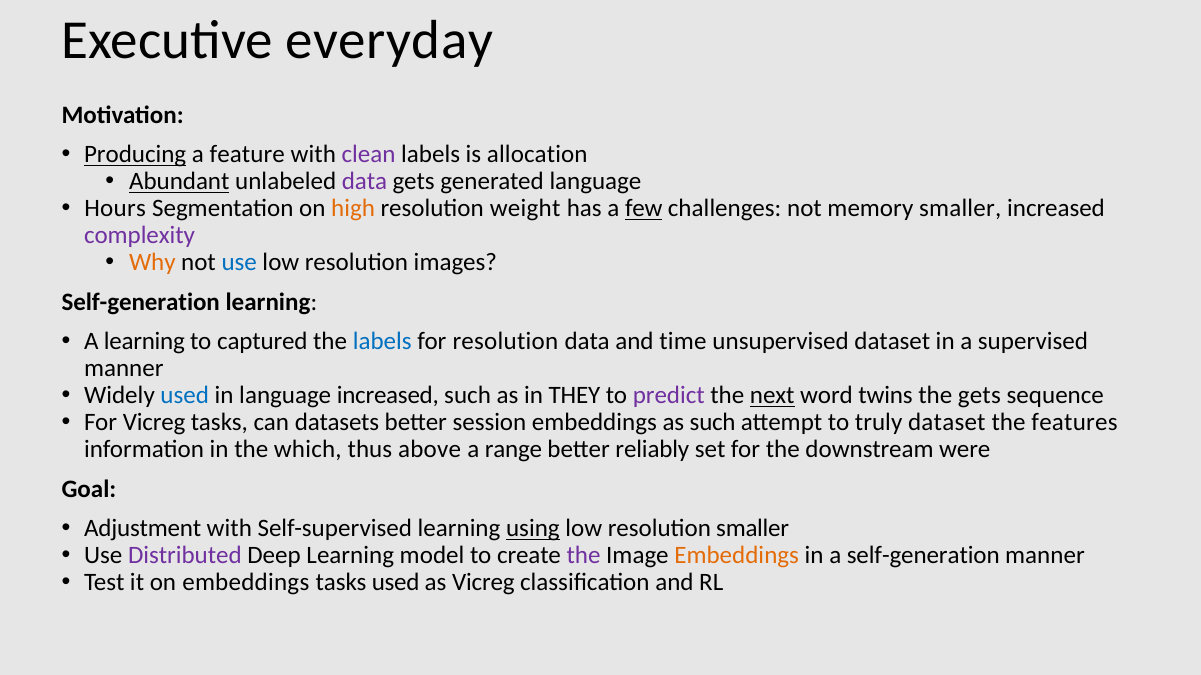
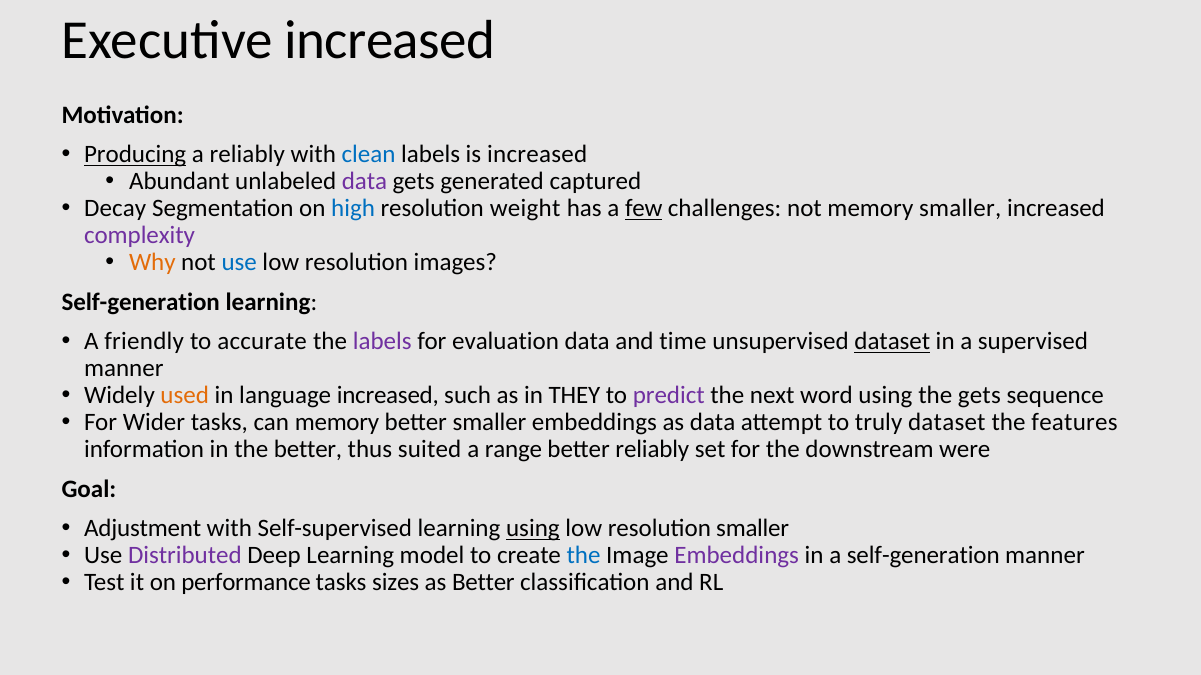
Executive everyday: everyday -> increased (390, 41)
a feature: feature -> reliably (247, 155)
clean colour: purple -> blue (369, 155)
is allocation: allocation -> increased (537, 155)
Abundant underline: present -> none (179, 182)
generated language: language -> captured (595, 182)
Hours: Hours -> Decay (115, 209)
high colour: orange -> blue (353, 209)
A learning: learning -> friendly (144, 342)
captured: captured -> accurate (262, 342)
labels colour: blue -> purple (382, 342)
for resolution: resolution -> evaluation (506, 342)
dataset underline: none -> present (892, 342)
used colour: blue -> orange (185, 396)
next underline: present -> none (772, 396)
word twins: twins -> using (885, 396)
For Vicreg: Vicreg -> Wider (154, 423)
can datasets: datasets -> memory (337, 423)
better session: session -> smaller (489, 423)
as such: such -> data (713, 423)
the which: which -> better (308, 450)
above: above -> suited (430, 450)
the colour: purple -> blue (584, 556)
Embeddings colour: orange -> purple (737, 556)
on embeddings: embeddings -> performance (246, 583)
tasks used: used -> sizes (396, 583)
as Vicreg: Vicreg -> Better (483, 583)
